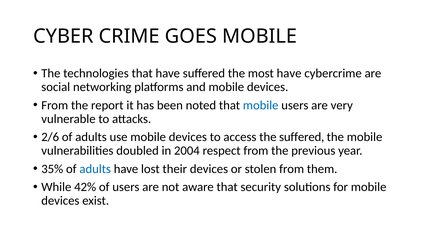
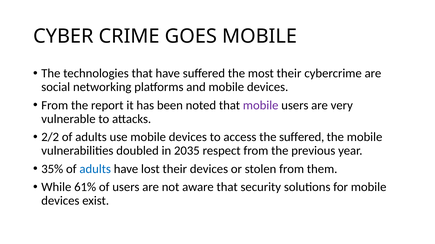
most have: have -> their (289, 74)
mobile colour: blue -> purple (261, 105)
2/6: 2/6 -> 2/2 (50, 137)
2004: 2004 -> 2035 (187, 151)
42%: 42% -> 61% (85, 188)
